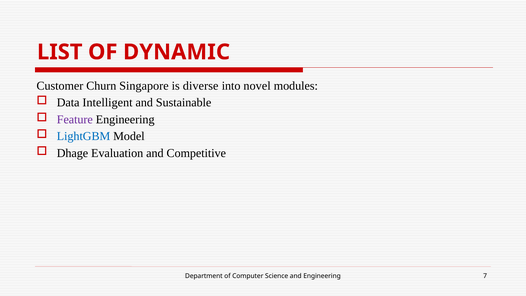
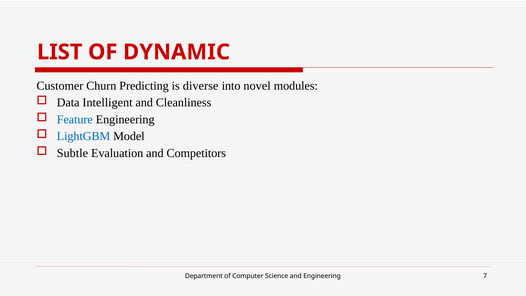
Singapore: Singapore -> Predicting (144, 86)
Sustainable: Sustainable -> Cleanliness (184, 103)
Feature colour: purple -> blue (75, 119)
Dhage: Dhage -> Subtle (72, 153)
Competitive: Competitive -> Competitors (196, 153)
